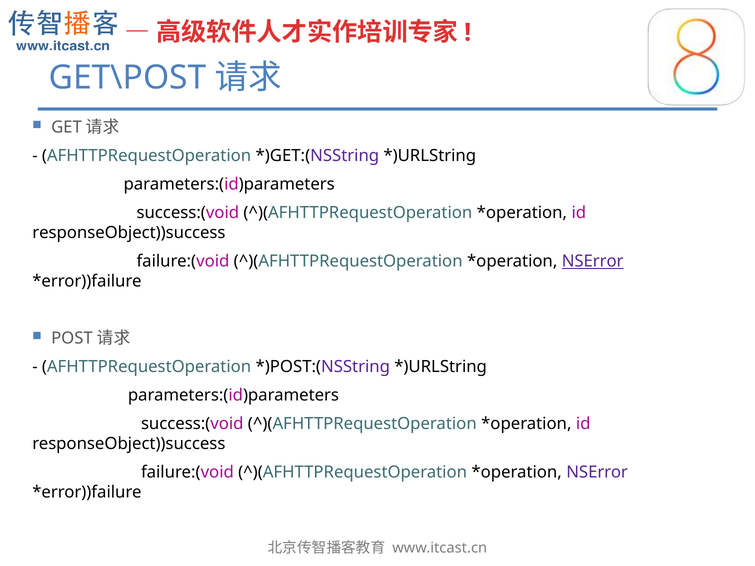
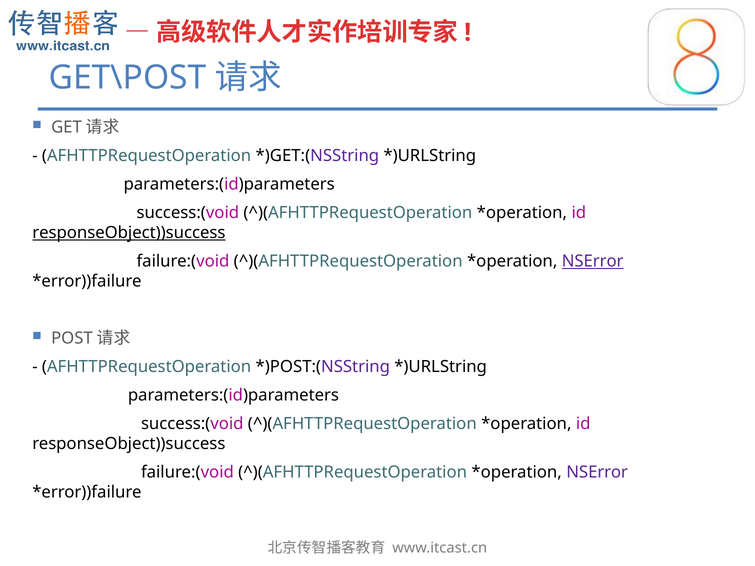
responseObject))success underline: none -> present (129, 233)
